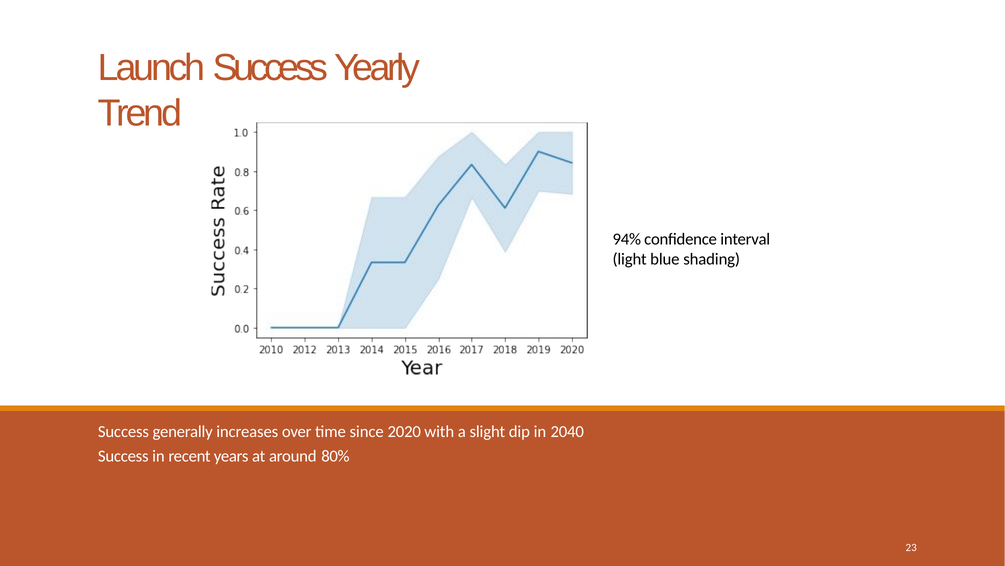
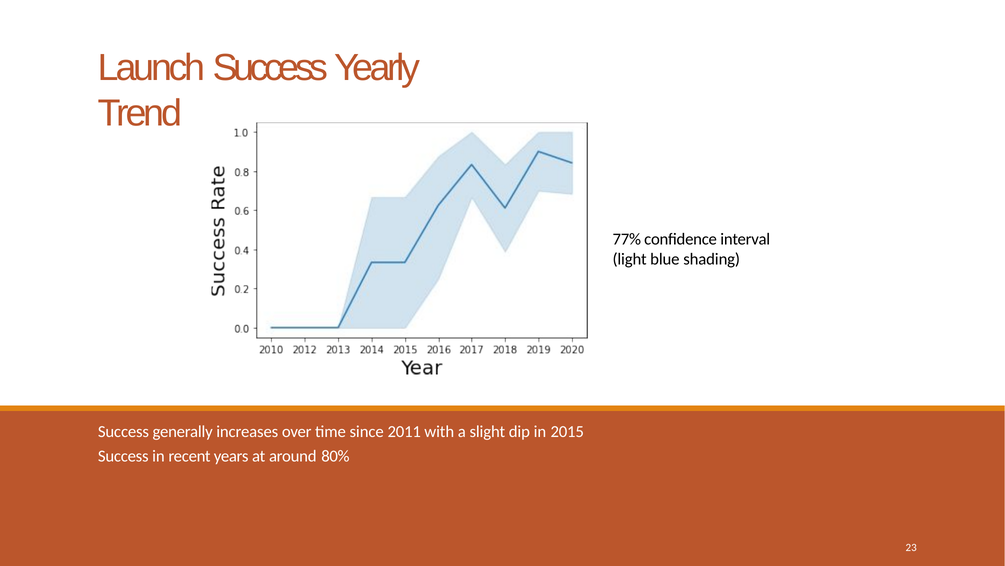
94%: 94% -> 77% (627, 239)
2020: 2020 -> 2011 (404, 431)
2040: 2040 -> 2015 (567, 431)
